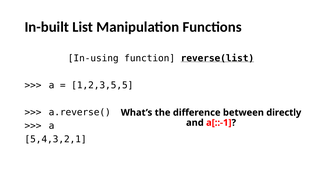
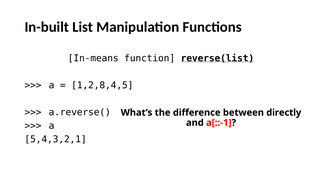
In-using: In-using -> In-means (93, 58)
1,2,3,5,5: 1,2,3,5,5 -> 1,2,8,4,5 (102, 85)
